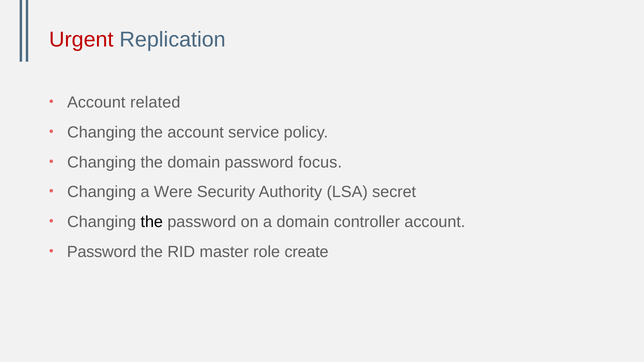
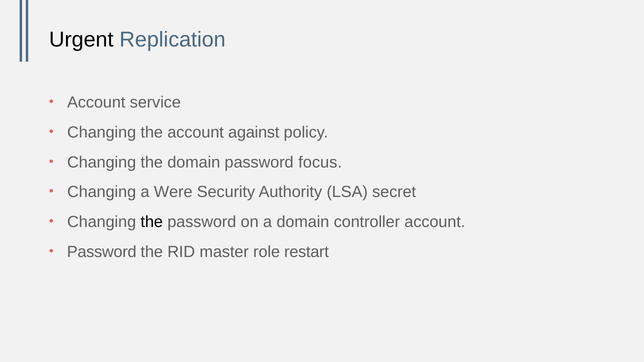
Urgent colour: red -> black (81, 40)
related: related -> service (155, 103)
service: service -> against (254, 132)
create: create -> restart (307, 252)
